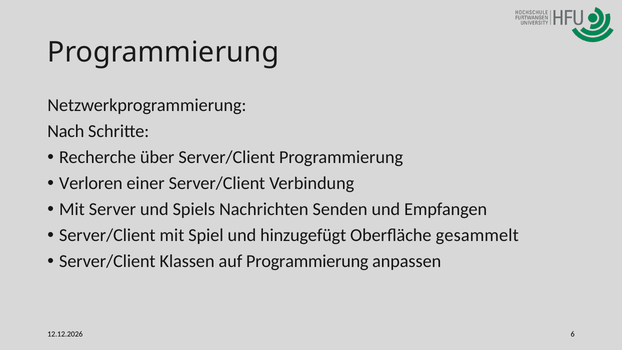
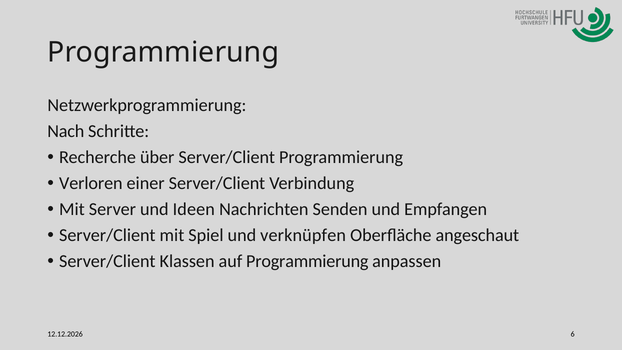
Spiels: Spiels -> Ideen (194, 209)
hinzugefügt: hinzugefügt -> verknüpfen (303, 235)
gesammelt: gesammelt -> angeschaut (477, 235)
